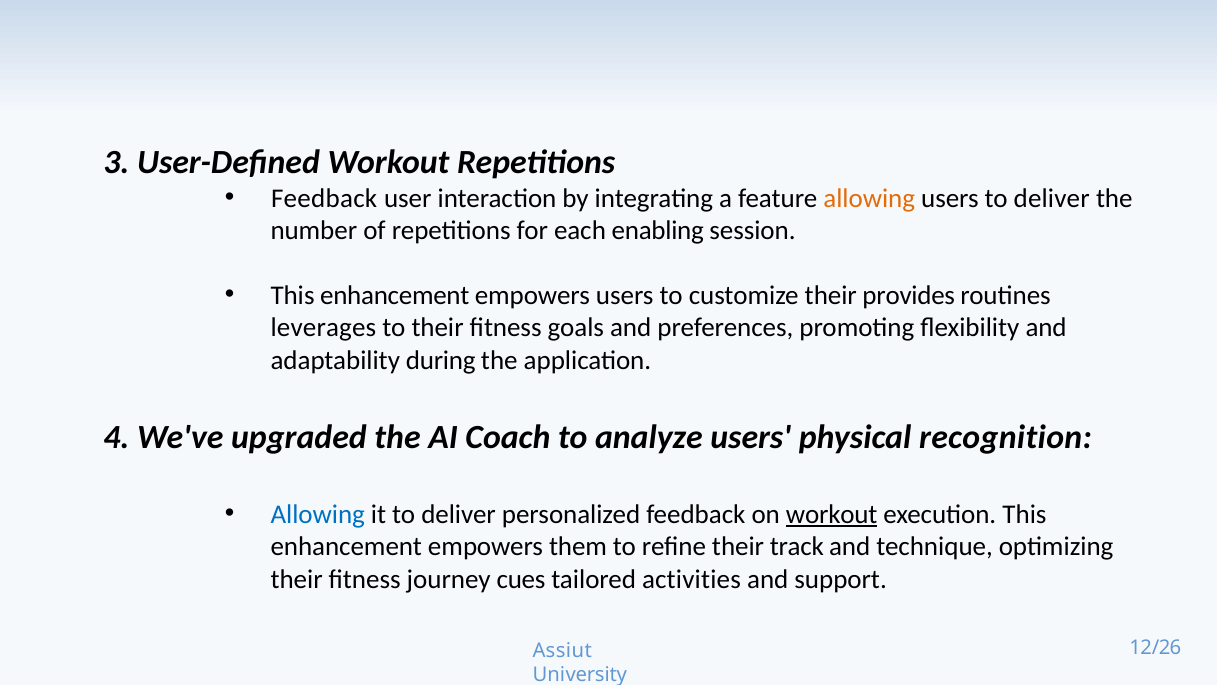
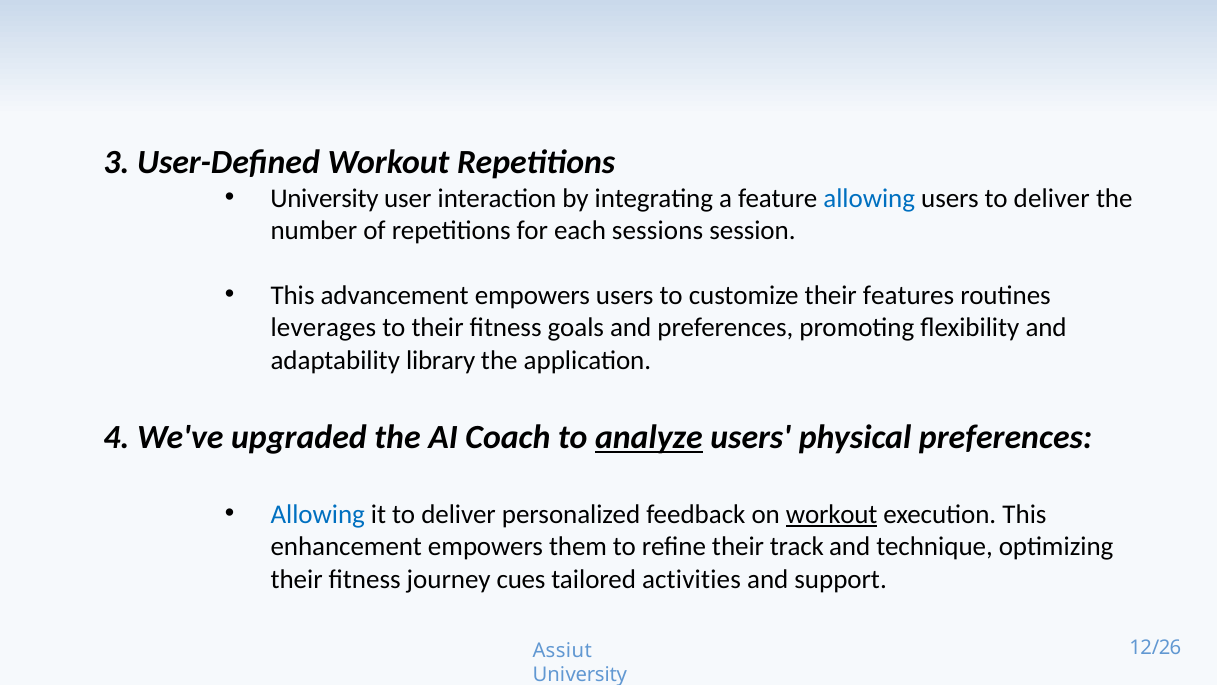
Feedback: Feedback -> University (324, 198)
allowing colour: orange -> blue (869, 198)
enabling: enabling -> sessions (658, 231)
enhancement: enhancement -> advancement (395, 296)
provides: provides -> features (909, 296)
during: during -> library (441, 360)
analyze underline: none -> present (649, 438)
physical recognition: recognition -> preferences (1006, 438)
